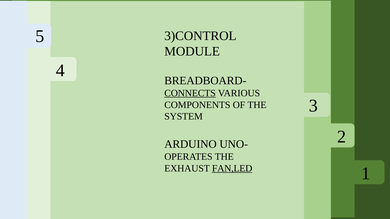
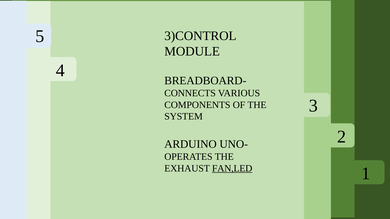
CONNECTS underline: present -> none (190, 93)
